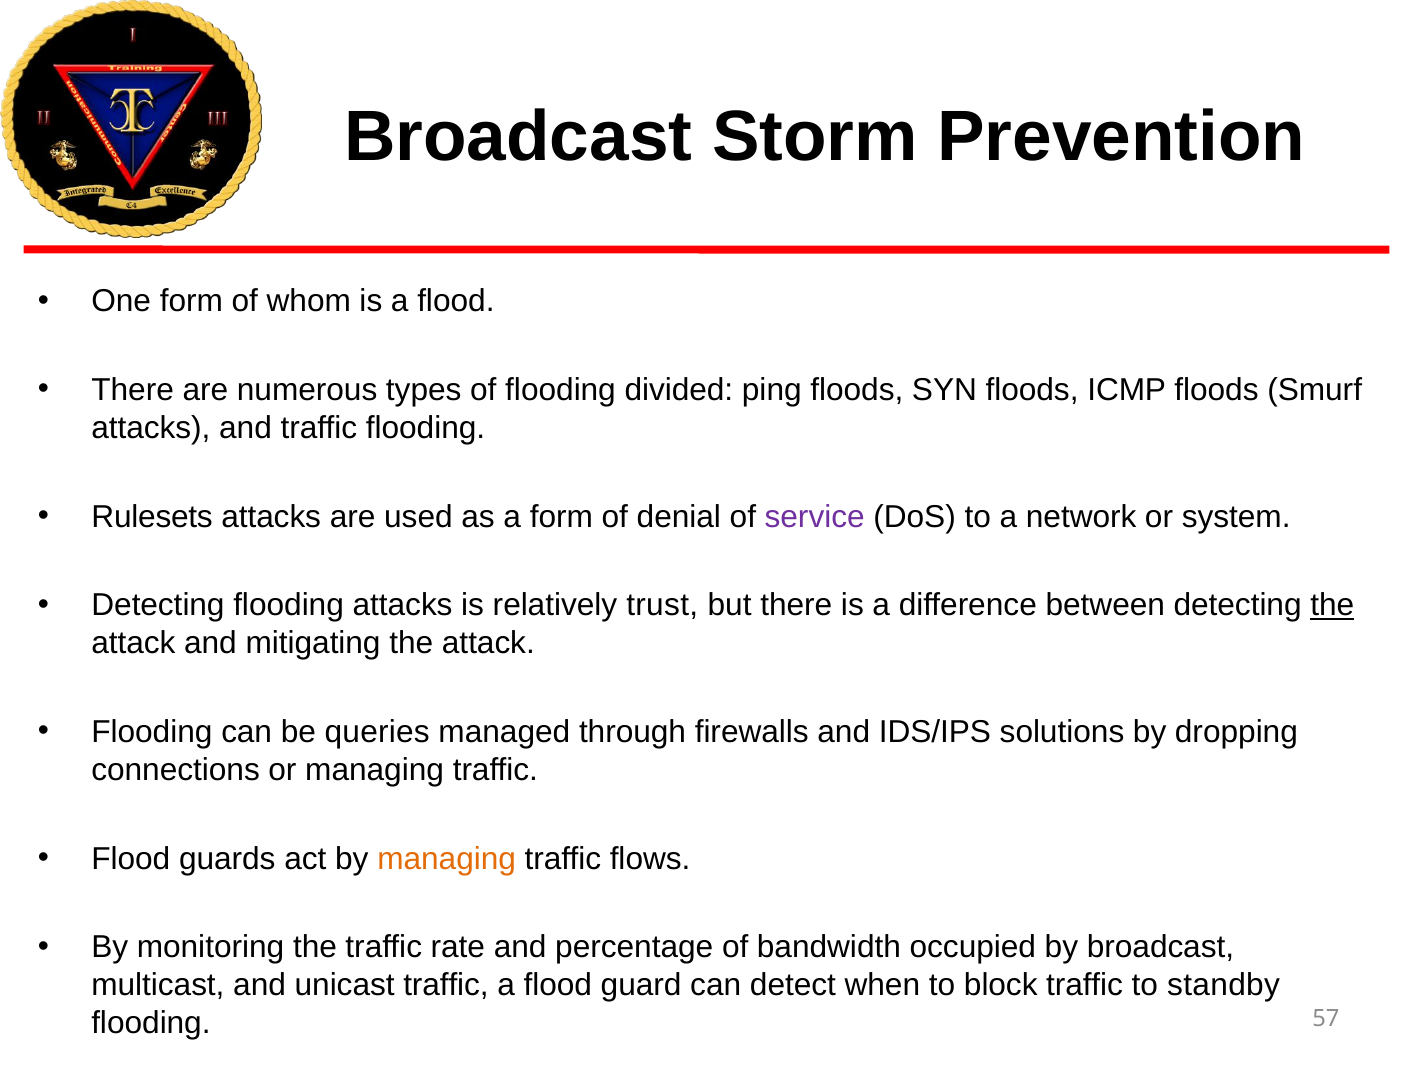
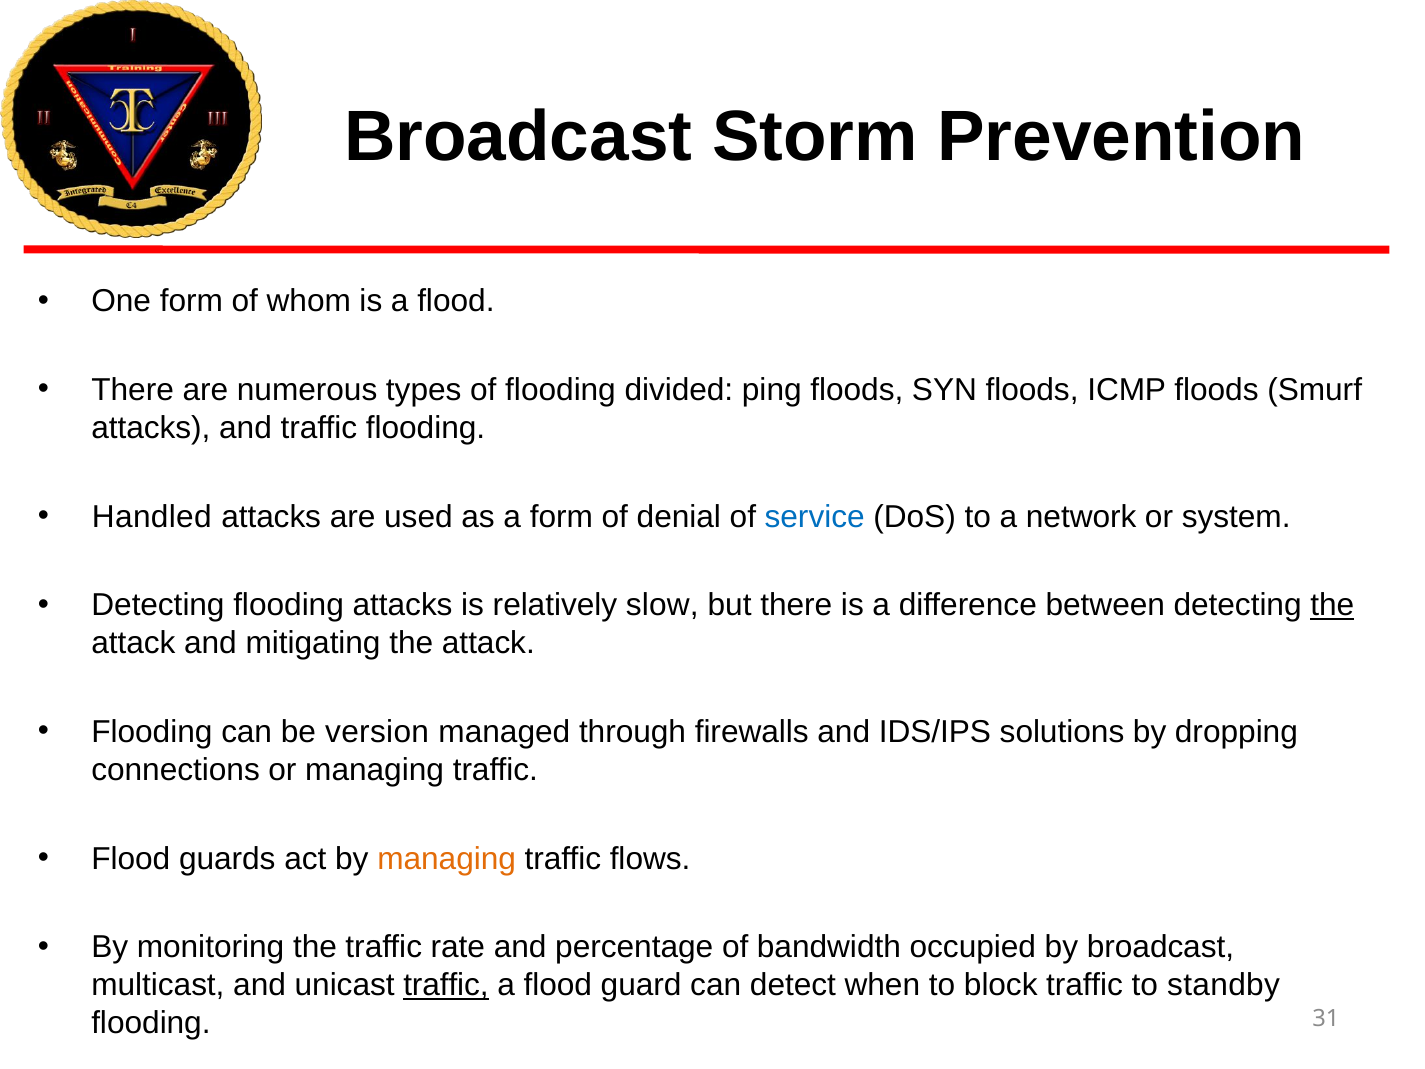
Rulesets: Rulesets -> Handled (152, 517)
service colour: purple -> blue (815, 517)
trust: trust -> slow (662, 605)
queries: queries -> version (377, 732)
traffic underline: none -> present (446, 985)
57: 57 -> 31 (1326, 1019)
